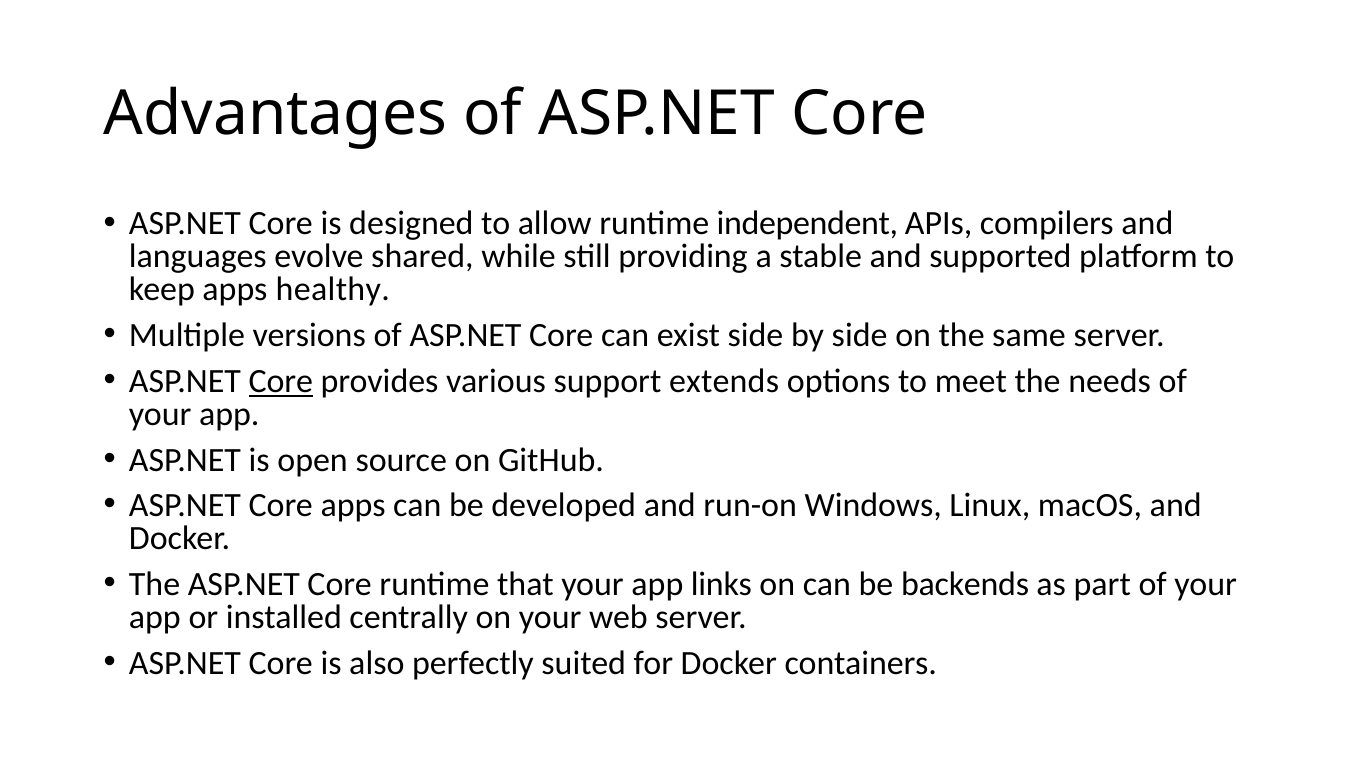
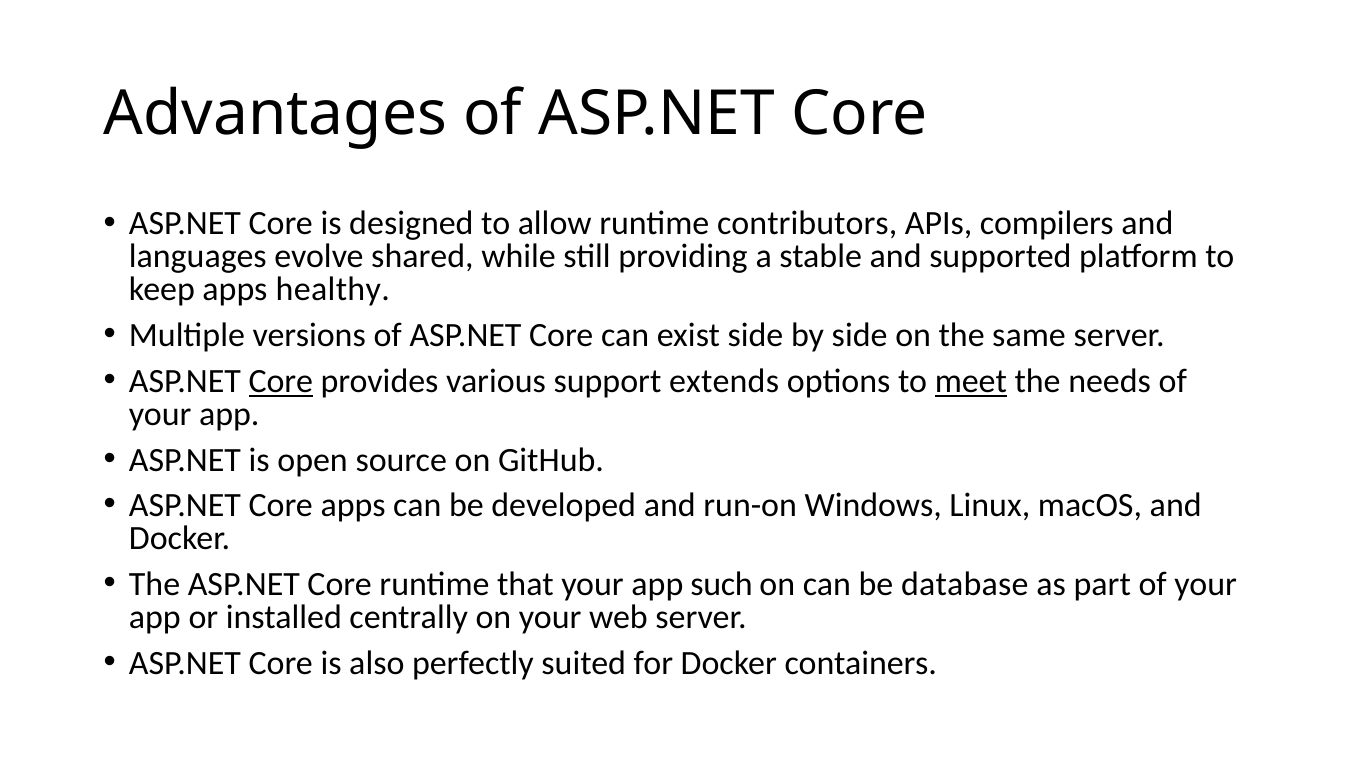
independent: independent -> contributors (807, 224)
meet underline: none -> present (971, 381)
links: links -> such (722, 584)
backends: backends -> database (965, 584)
